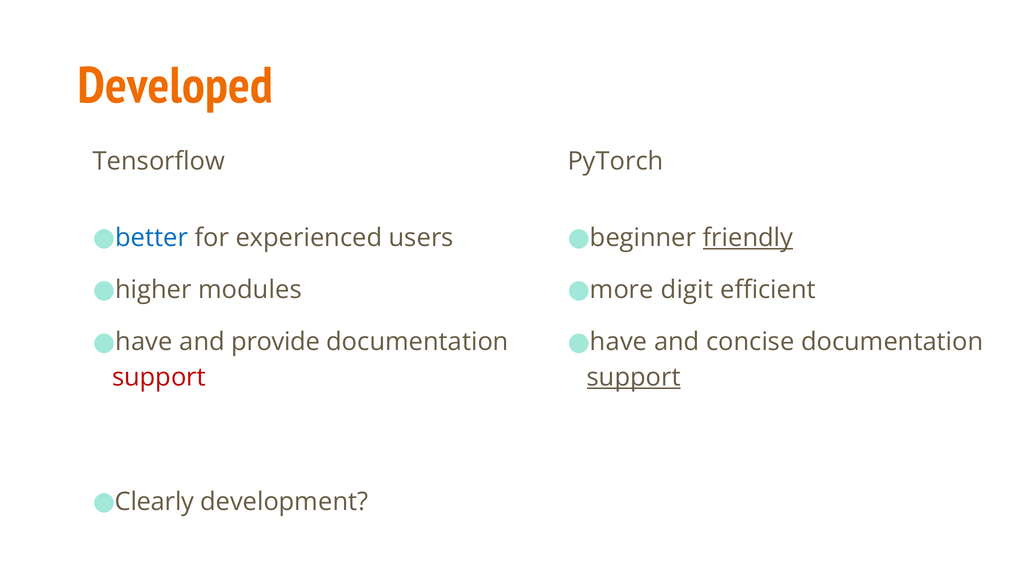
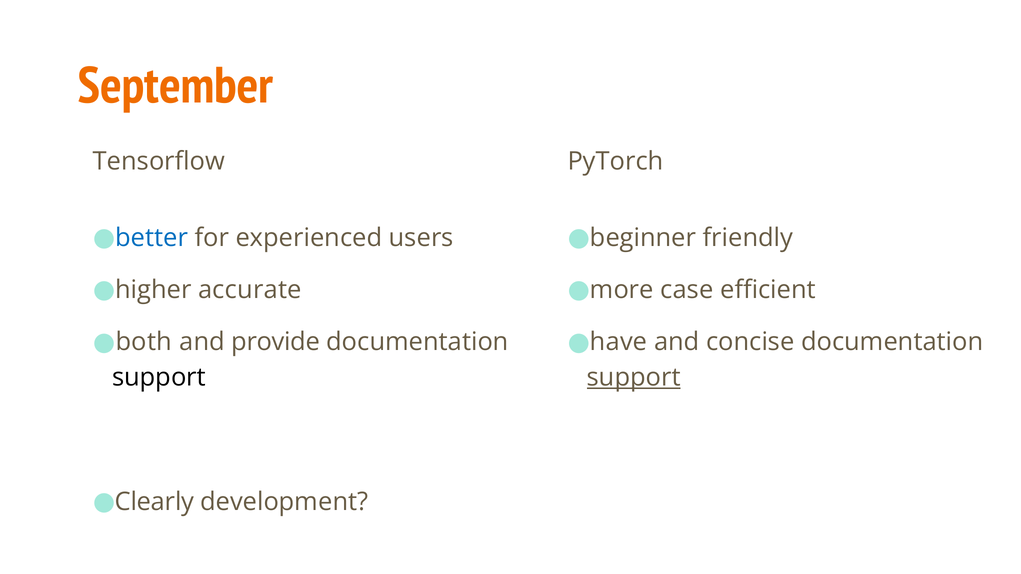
Developed: Developed -> September (176, 86)
friendly underline: present -> none (748, 238)
modules: modules -> accurate (250, 290)
digit: digit -> case (687, 290)
have: have -> both (144, 342)
support colour: red -> black (159, 377)
